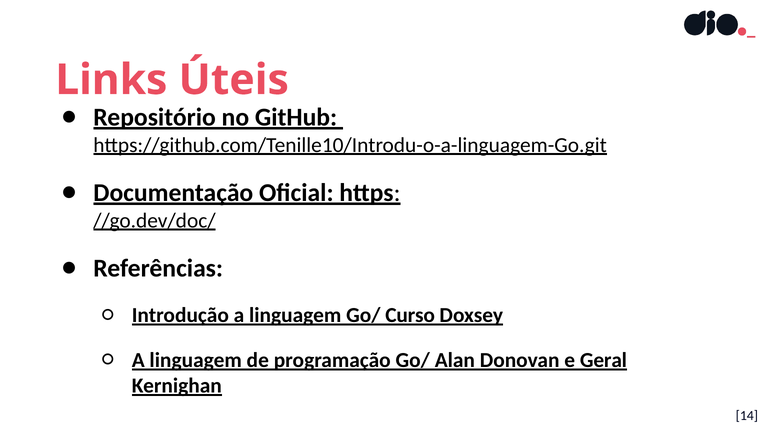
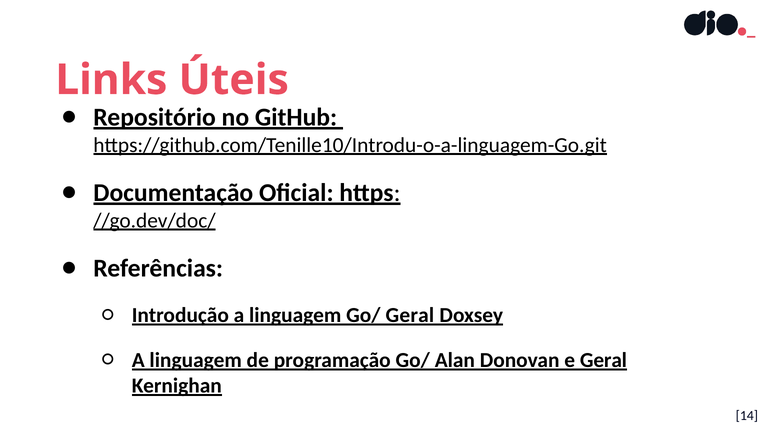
Go/ Curso: Curso -> Geral (410, 316)
